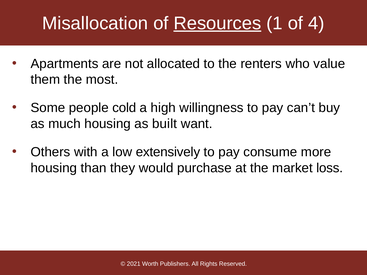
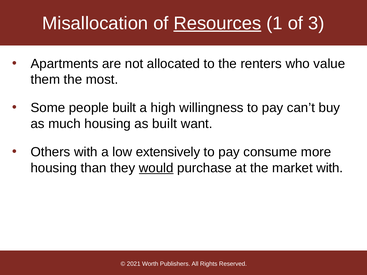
4: 4 -> 3 (316, 23)
people cold: cold -> built (124, 108)
would underline: none -> present (156, 168)
market loss: loss -> with (330, 168)
